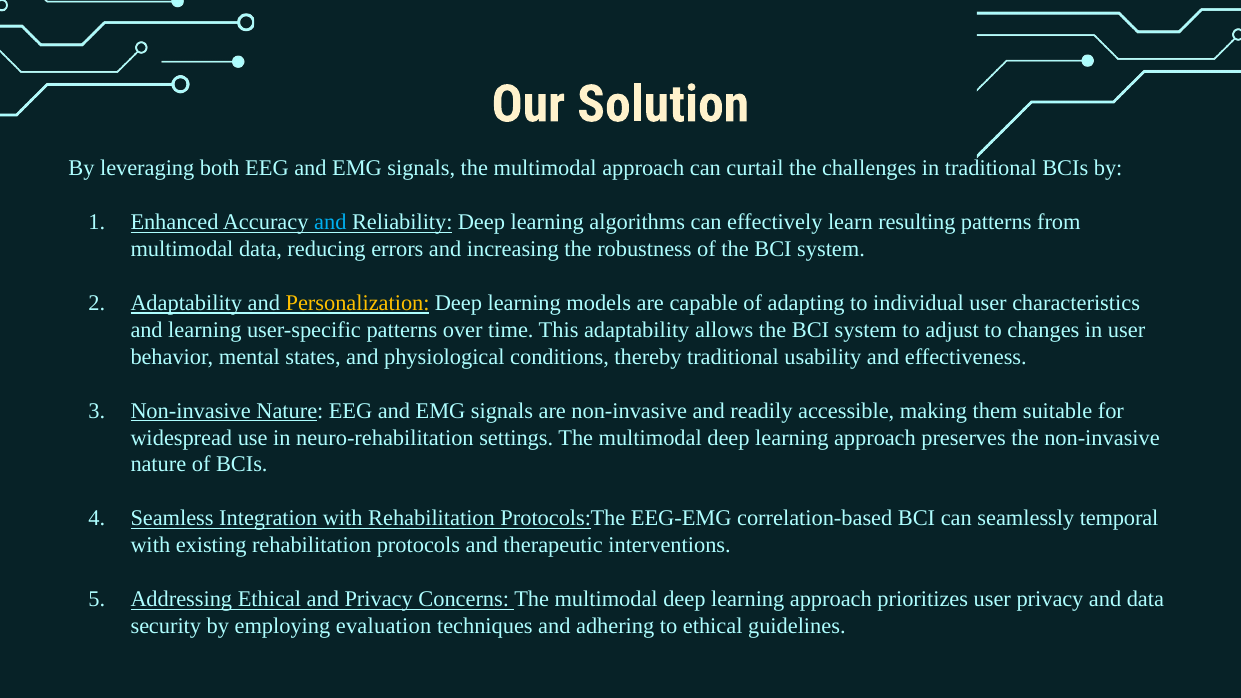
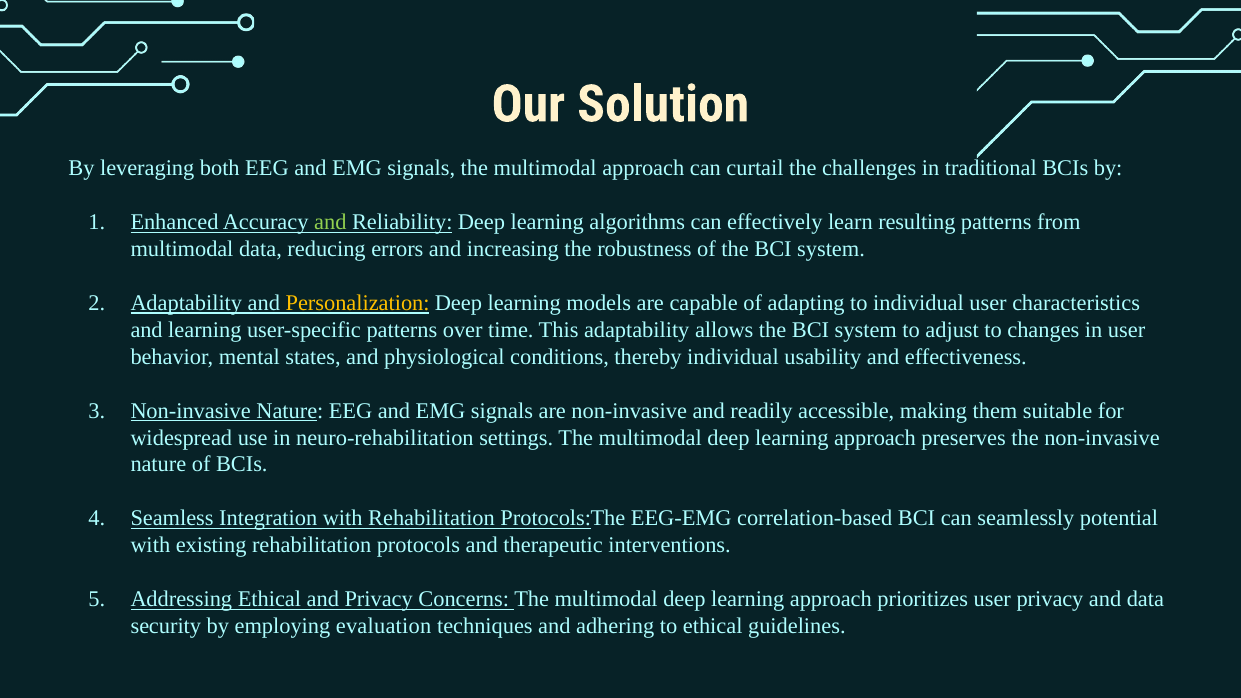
and colour: light blue -> light green (330, 222)
thereby traditional: traditional -> individual (733, 357)
temporal: temporal -> potential (1119, 518)
